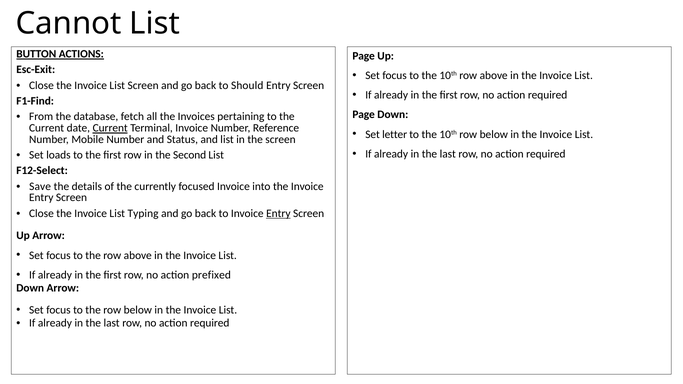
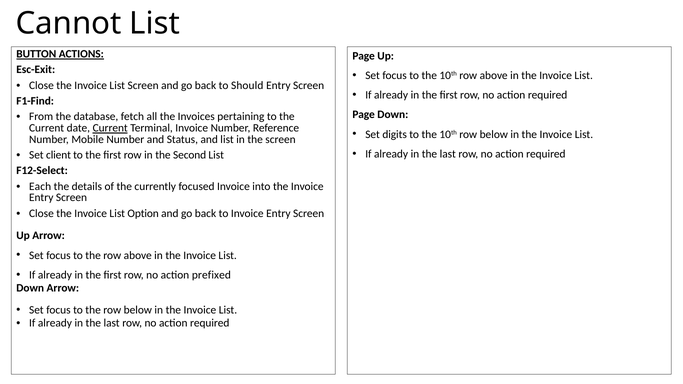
letter: letter -> digits (395, 134)
loads: loads -> client (59, 155)
Save: Save -> Each (40, 186)
Typing: Typing -> Option (143, 213)
Entry underline: present -> none (278, 213)
